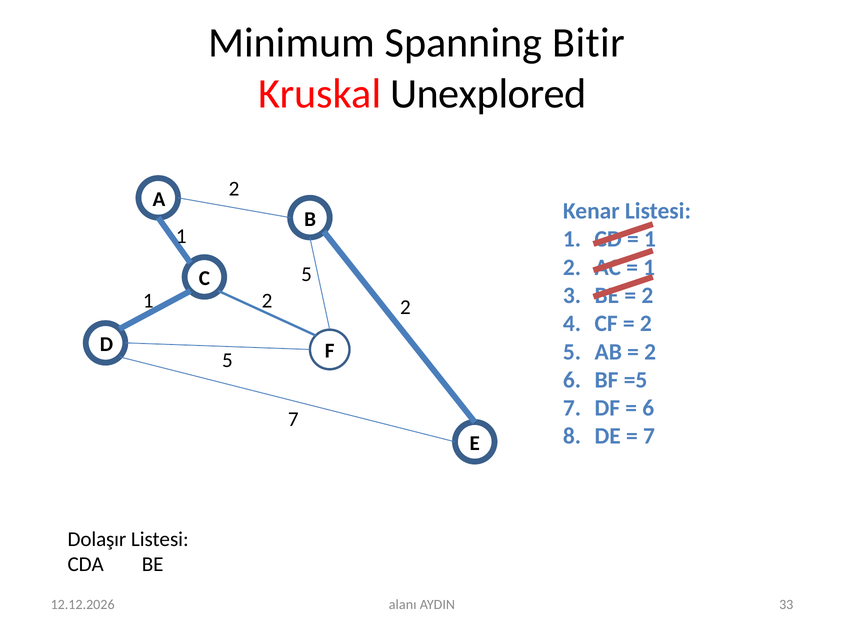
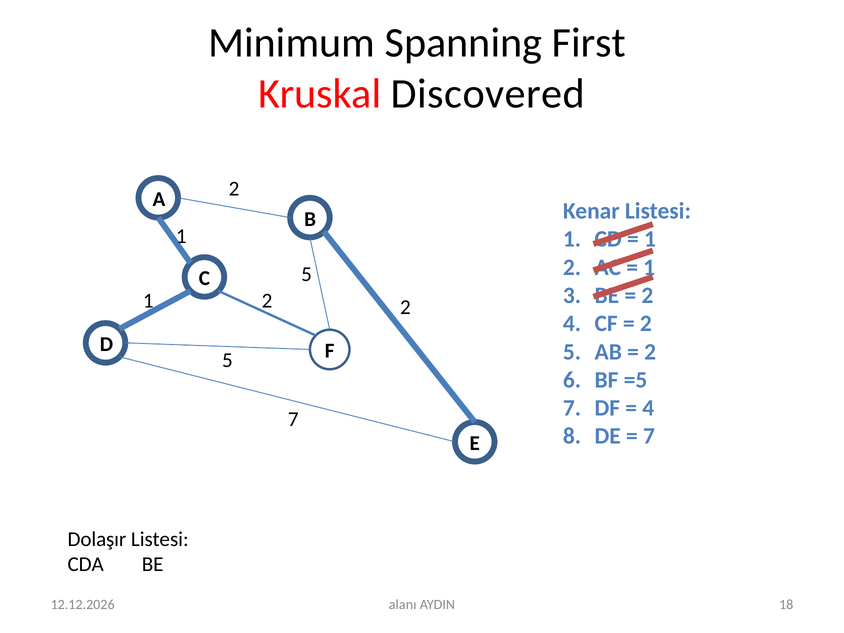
Bitir: Bitir -> First (589, 43)
Unexplored: Unexplored -> Discovered (488, 94)
6: 6 -> 4 (648, 408)
33: 33 -> 18 (786, 604)
